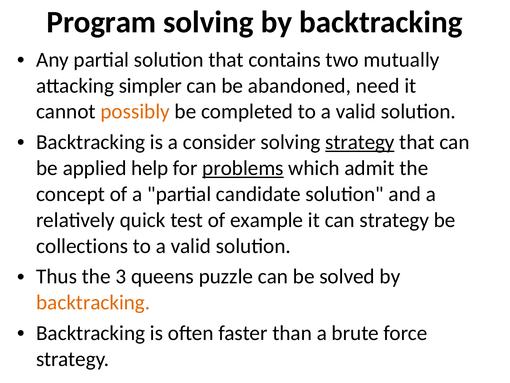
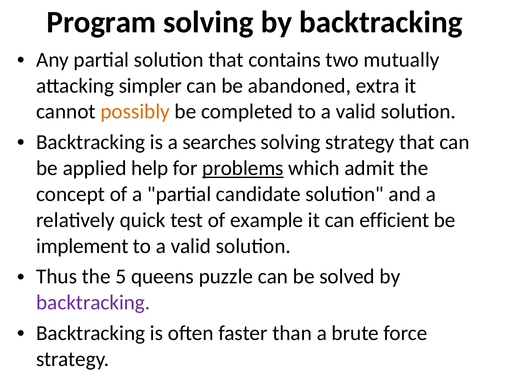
need: need -> extra (378, 86)
consider: consider -> searches (219, 142)
strategy underline: present -> none (360, 142)
can strategy: strategy -> efficient (394, 220)
collections: collections -> implement (82, 246)
3: 3 -> 5 (121, 276)
backtracking colour: orange -> purple (93, 302)
